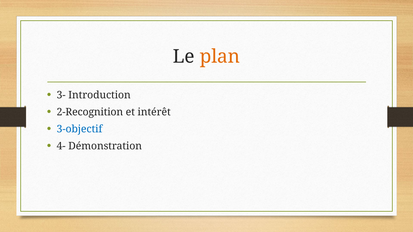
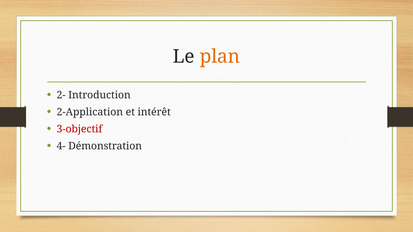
3-: 3- -> 2- (61, 95)
2-Recognition: 2-Recognition -> 2-Application (90, 112)
3-objectif colour: blue -> red (79, 129)
